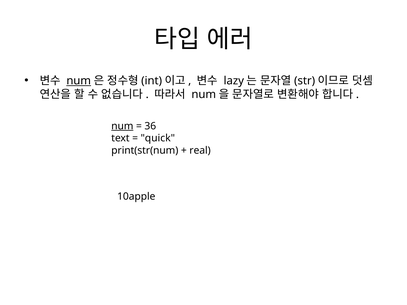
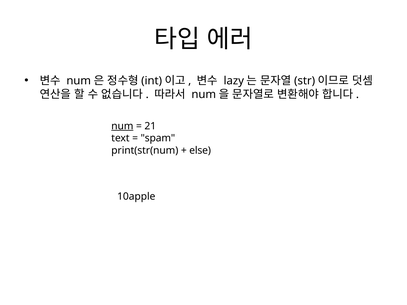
num underline: present -> none (79, 81)
36: 36 -> 21 (150, 126)
quick: quick -> spam (158, 138)
real: real -> else (200, 151)
